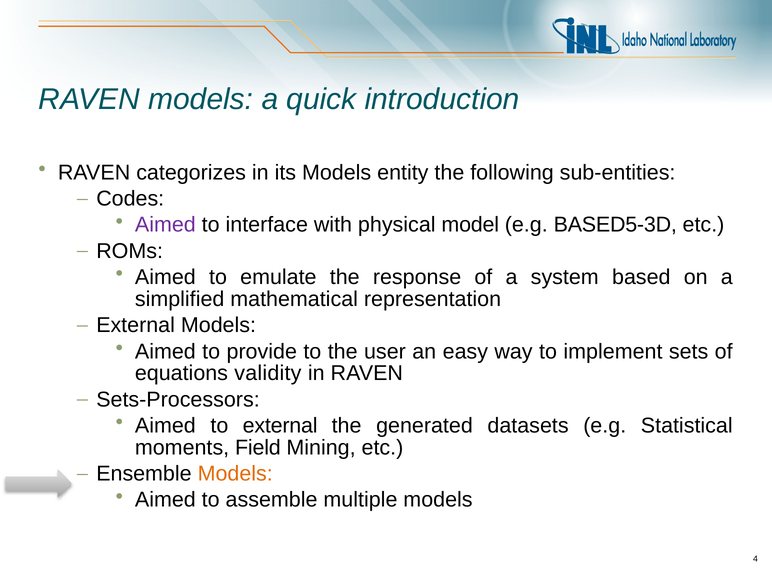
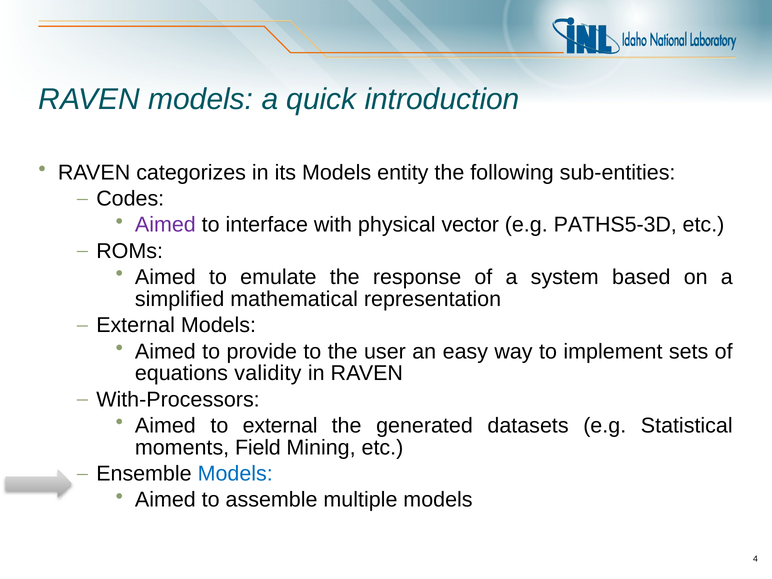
model: model -> vector (470, 225)
BASED5-3D: BASED5-3D -> PATHS5-3D (615, 225)
Sets-Processors: Sets-Processors -> With-Processors (178, 399)
Models colour: orange -> blue (235, 474)
